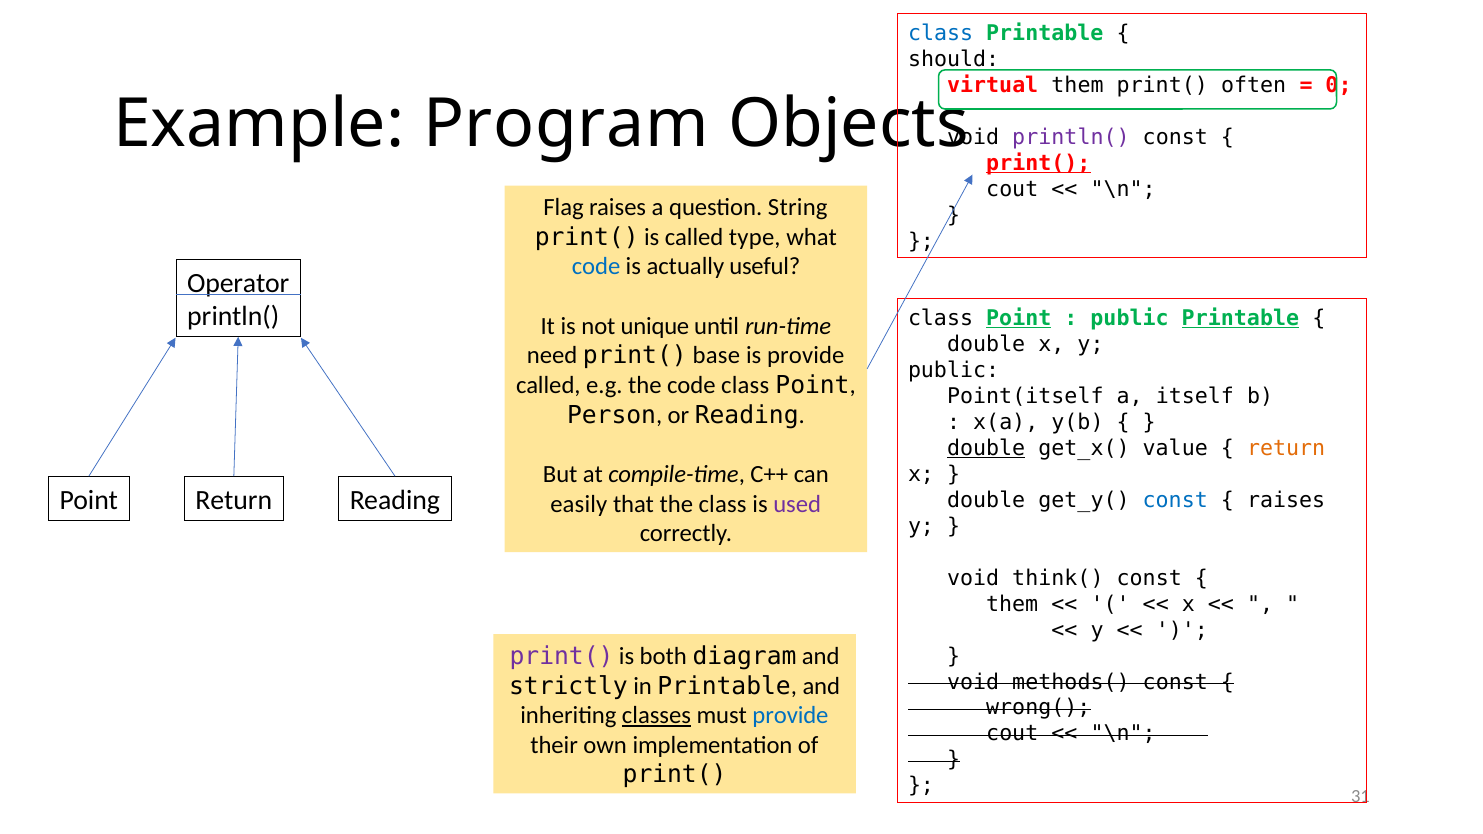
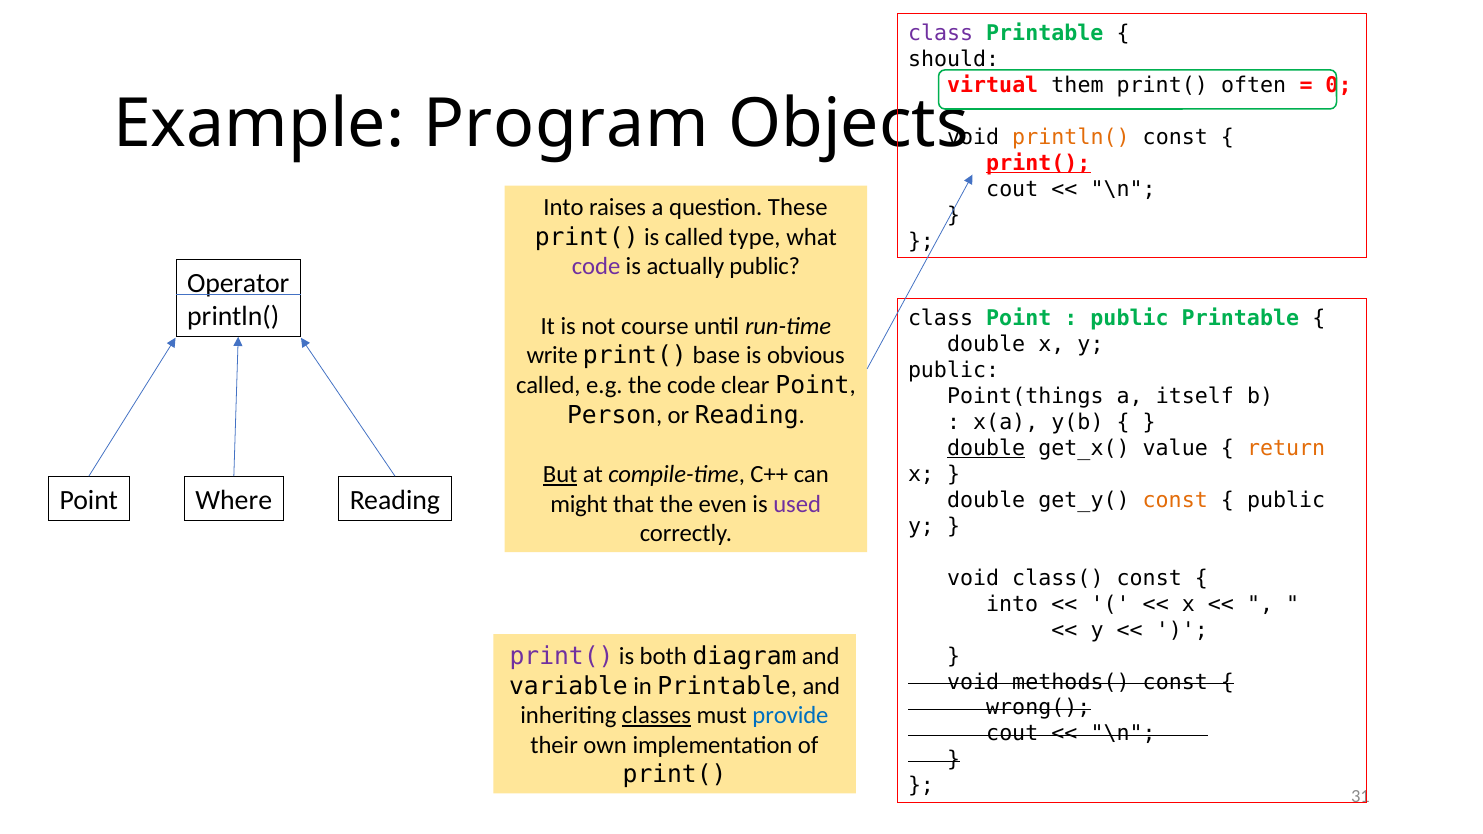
class colour: blue -> purple (941, 33)
println( colour: purple -> orange (1071, 137)
Flag: Flag -> Into (564, 208)
String: String -> These (798, 208)
code colour: blue -> purple (596, 267)
actually useful: useful -> public (765, 267)
Point underline: present -> none (1019, 318)
Printable underline: present -> none (1240, 318)
unique: unique -> course (655, 326)
need: need -> write (552, 356)
is provide: provide -> obvious (806, 356)
code class: class -> clear (745, 385)
Point(itself: Point(itself -> Point(things (1025, 396)
But underline: none -> present (560, 474)
Point Return: Return -> Where (234, 500)
const colour: blue -> orange (1175, 500)
raises: raises -> public (1286, 500)
easily: easily -> might (579, 504)
the class: class -> even (723, 504)
think(: think( -> class( (1058, 578)
them: them -> into (1012, 604)
strictly: strictly -> variable (568, 686)
